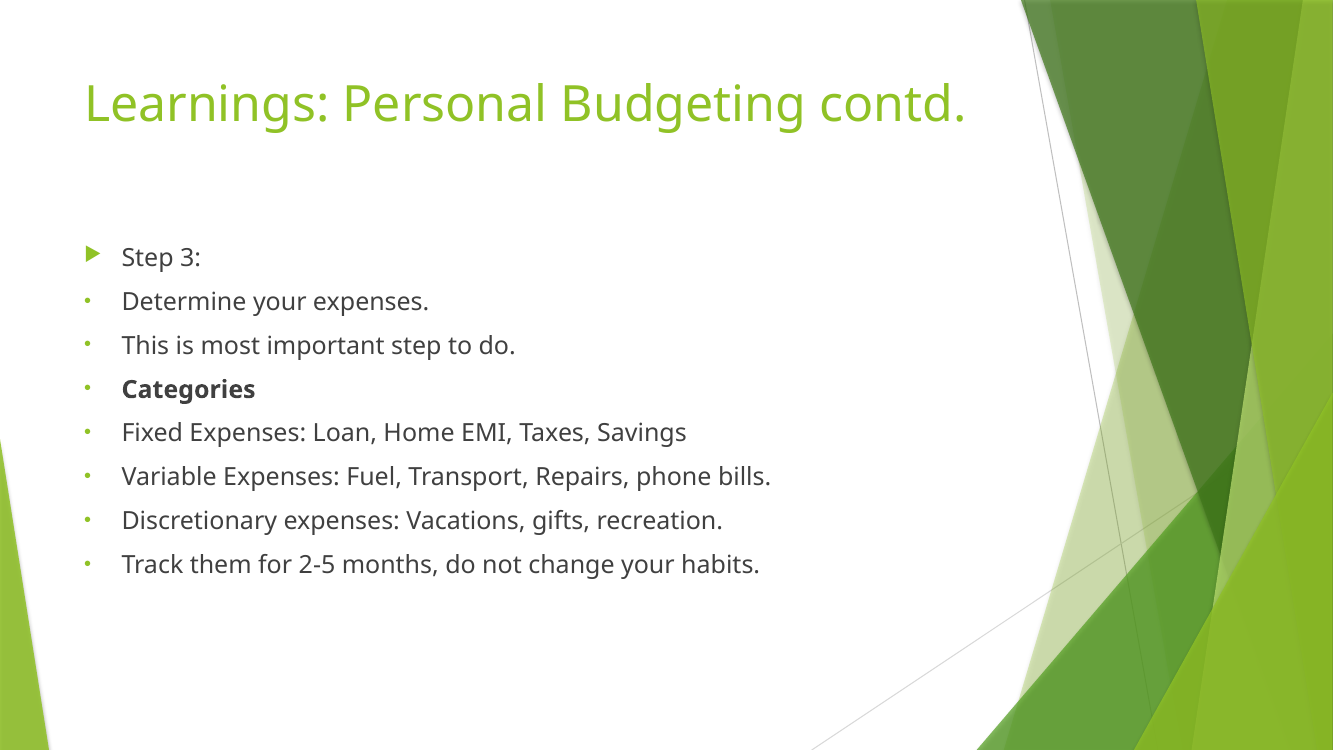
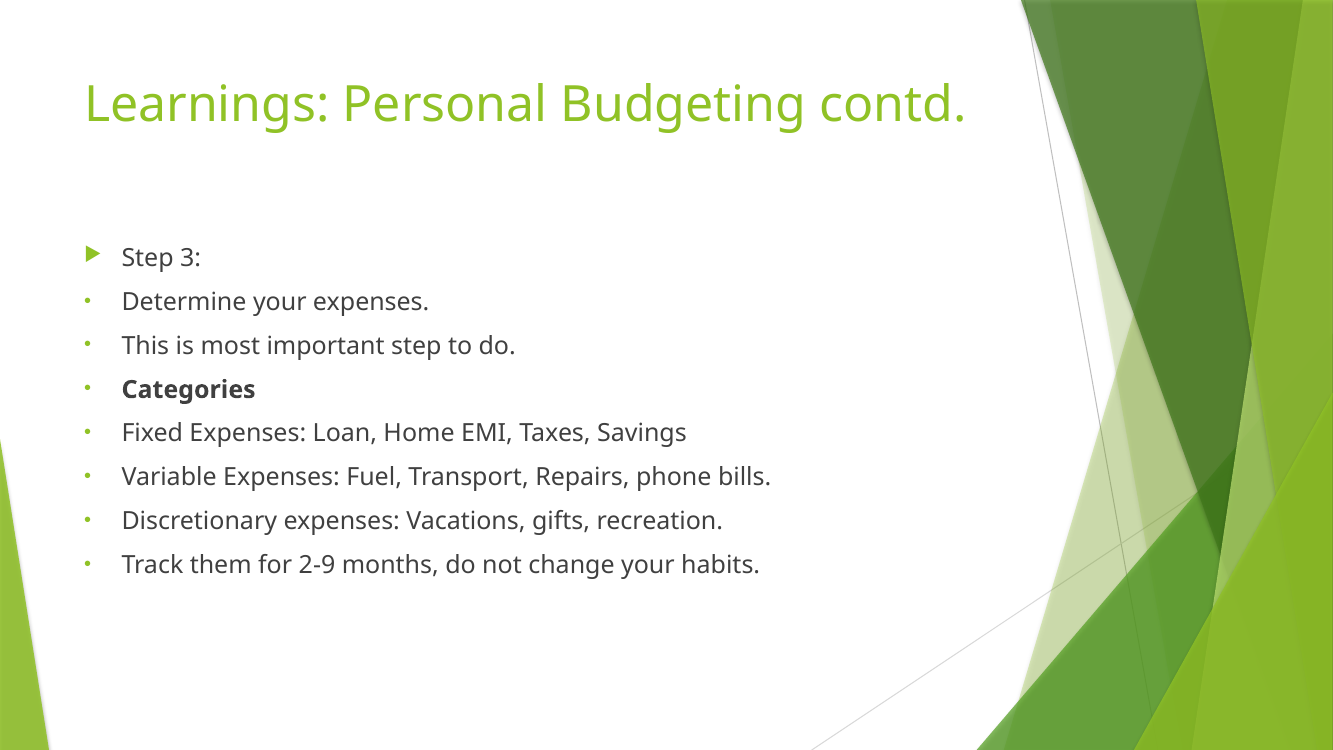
2-5: 2-5 -> 2-9 (317, 565)
